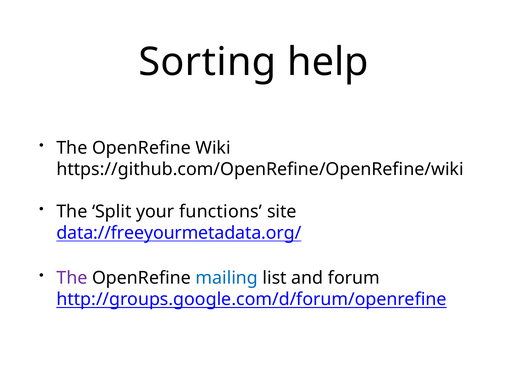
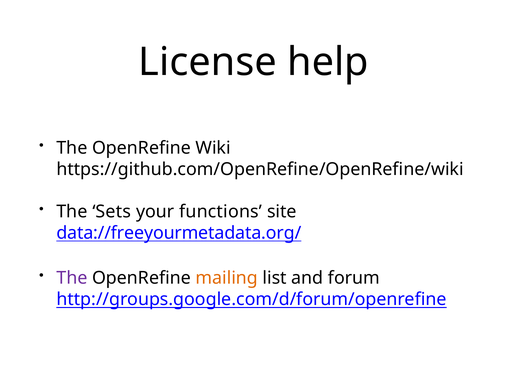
Sorting: Sorting -> License (208, 62)
Split: Split -> Sets (112, 212)
mailing colour: blue -> orange (227, 278)
